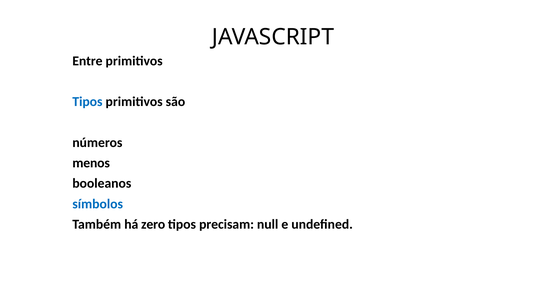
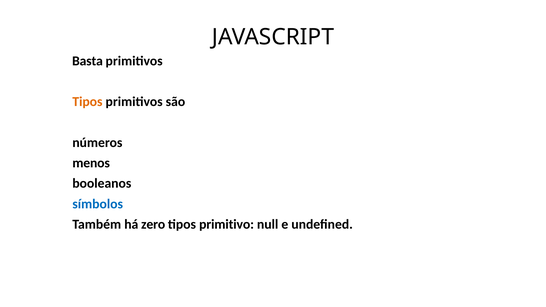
Entre: Entre -> Basta (87, 61)
Tipos colour: blue -> orange (87, 102)
precisam: precisam -> primitivo (227, 224)
